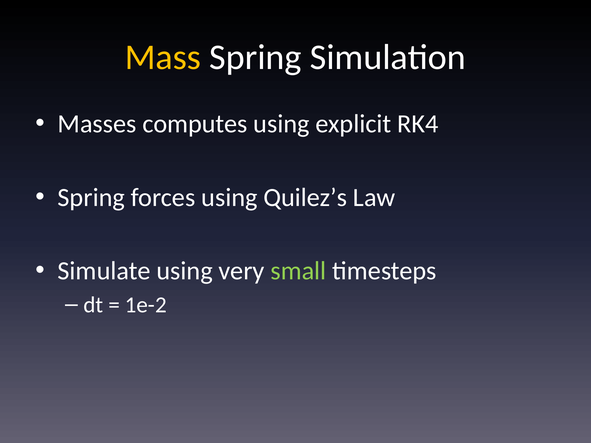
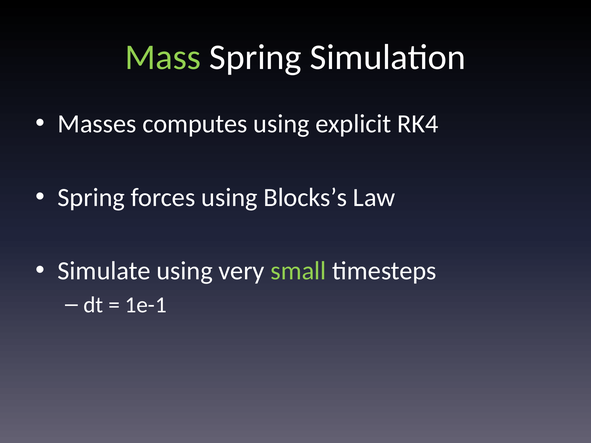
Mass colour: yellow -> light green (163, 57)
Quilez’s: Quilez’s -> Blocks’s (305, 198)
1e-2: 1e-2 -> 1e-1 (146, 305)
